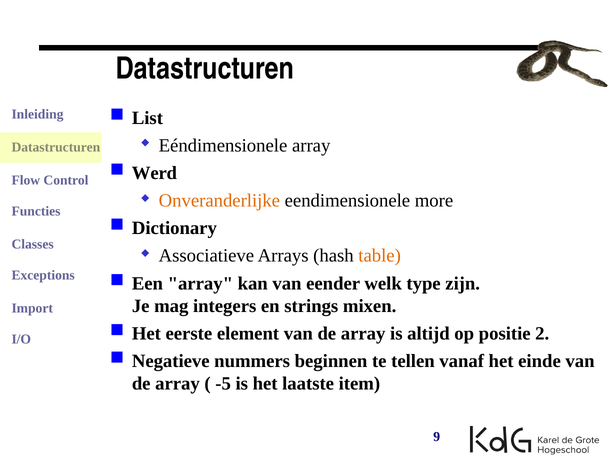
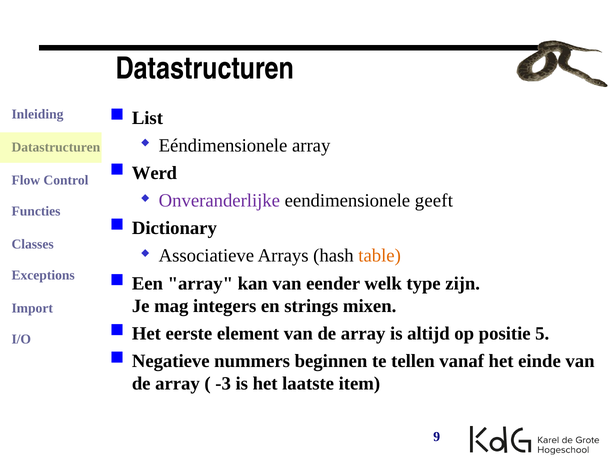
Onveranderlijke colour: orange -> purple (219, 201)
more: more -> geeft (434, 201)
2: 2 -> 5 (542, 333)
-5: -5 -> -3 (223, 383)
